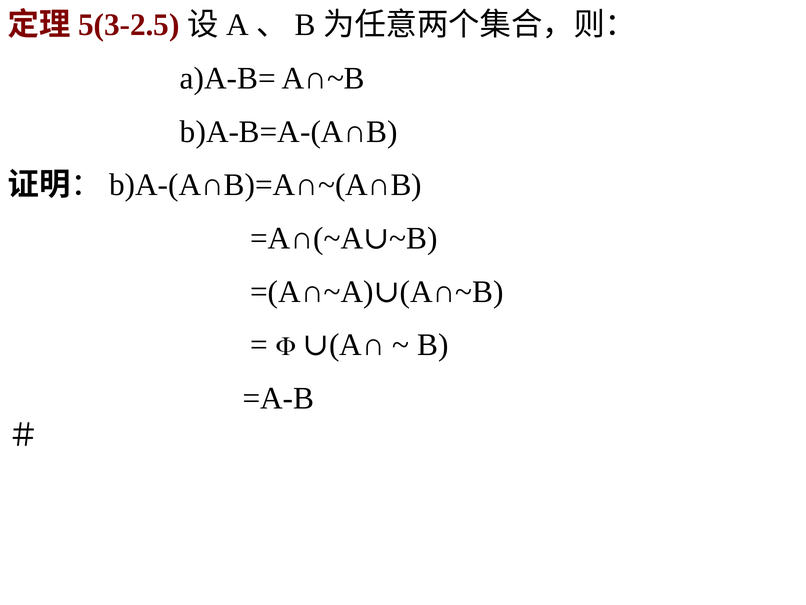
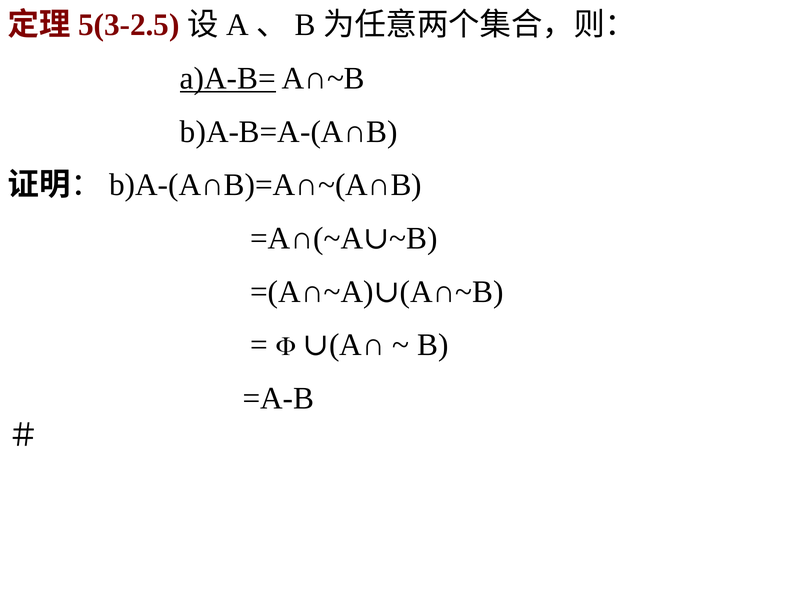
a)A-B= underline: none -> present (228, 78)
